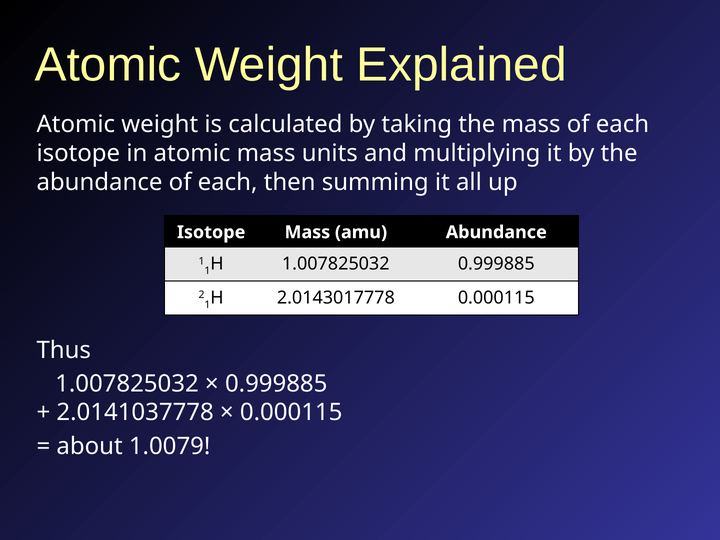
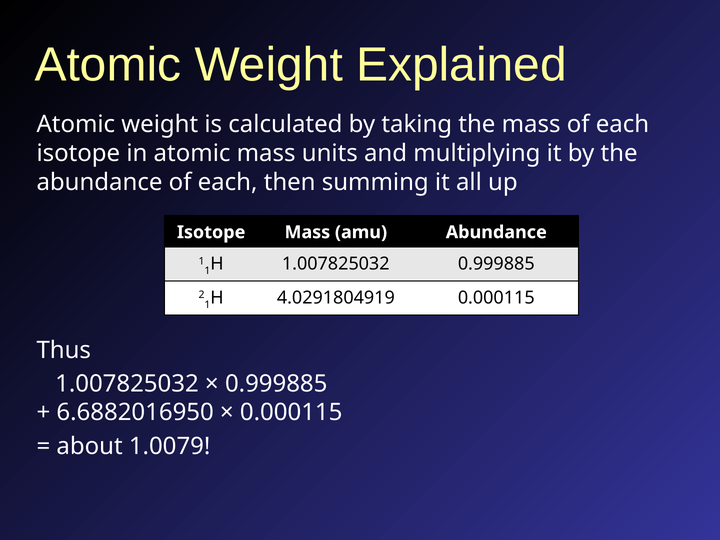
2.0143017778: 2.0143017778 -> 4.0291804919 (336, 298)
2.0141037778: 2.0141037778 -> 6.6882016950 (135, 413)
